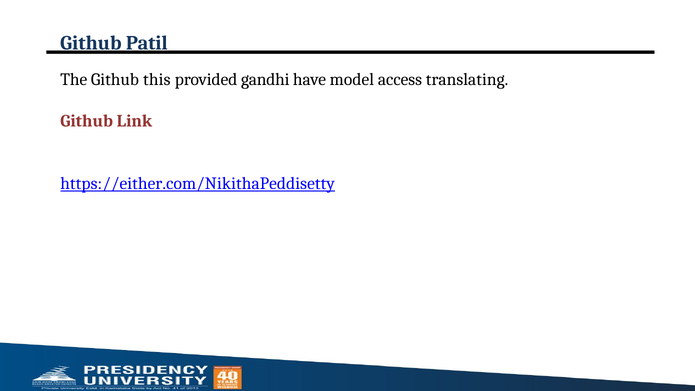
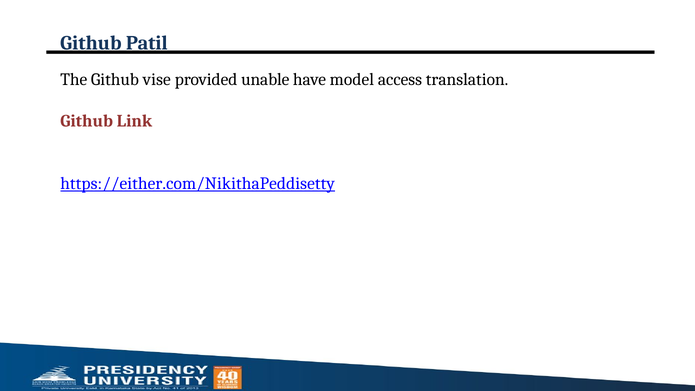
this: this -> vise (157, 79)
gandhi: gandhi -> unable (265, 79)
translating: translating -> translation (467, 79)
